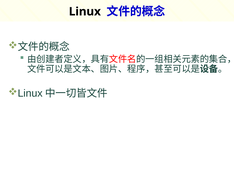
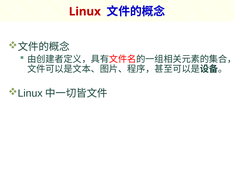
Linux colour: black -> red (85, 12)
